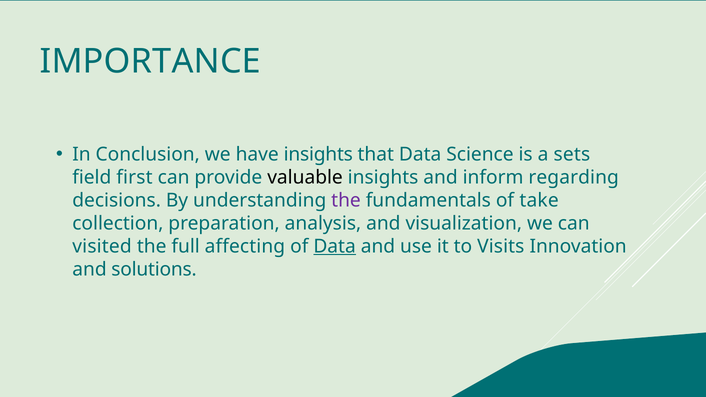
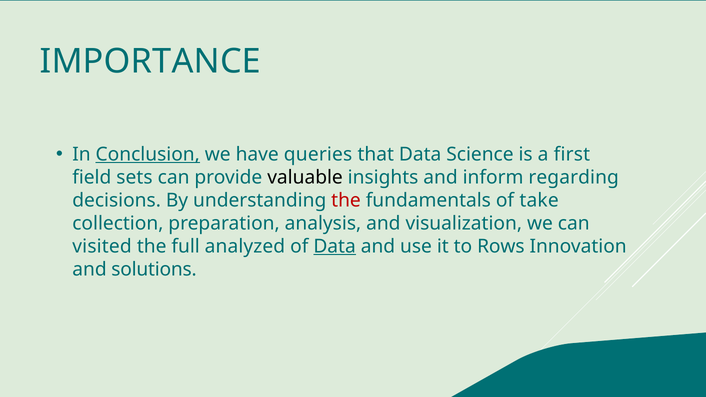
Conclusion underline: none -> present (148, 154)
have insights: insights -> queries (318, 154)
sets: sets -> first (572, 154)
first: first -> sets (135, 177)
the colour: purple -> red (346, 200)
affecting: affecting -> analyzed (245, 246)
Visits: Visits -> Rows (501, 246)
